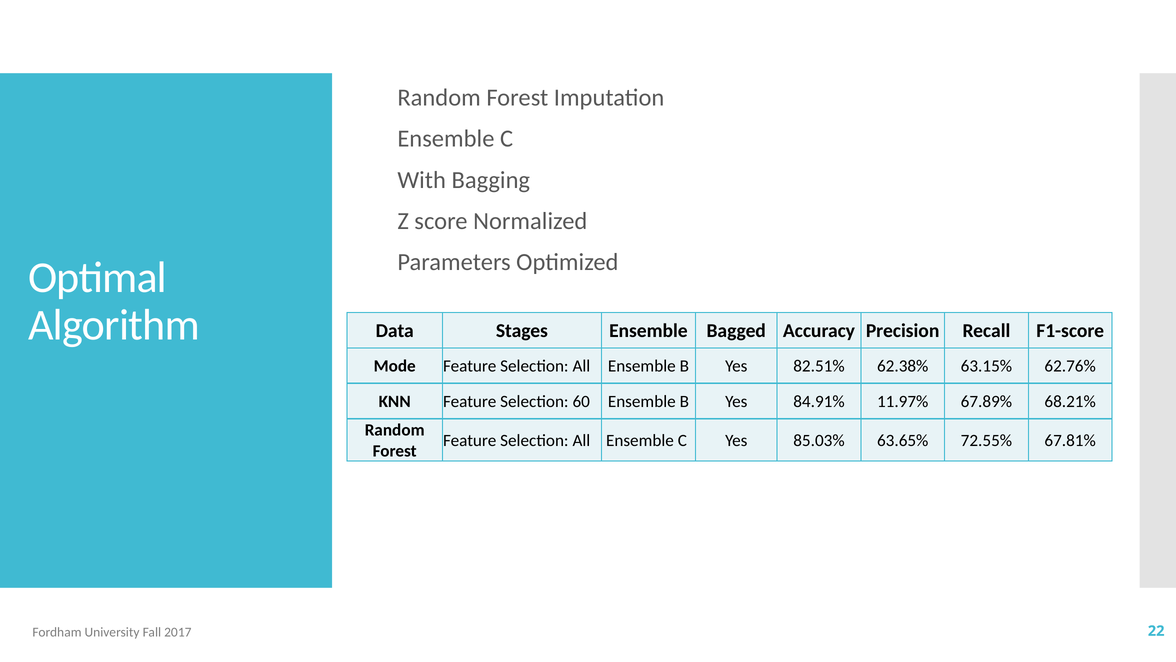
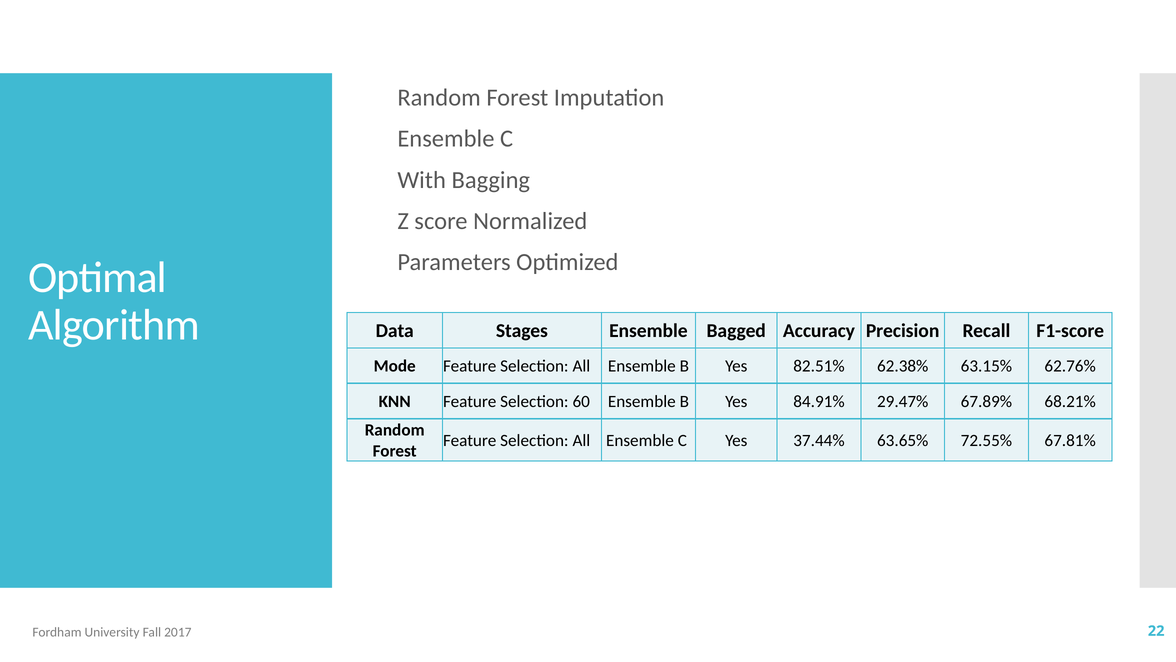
11.97%: 11.97% -> 29.47% (903, 401)
85.03%: 85.03% -> 37.44% (819, 440)
